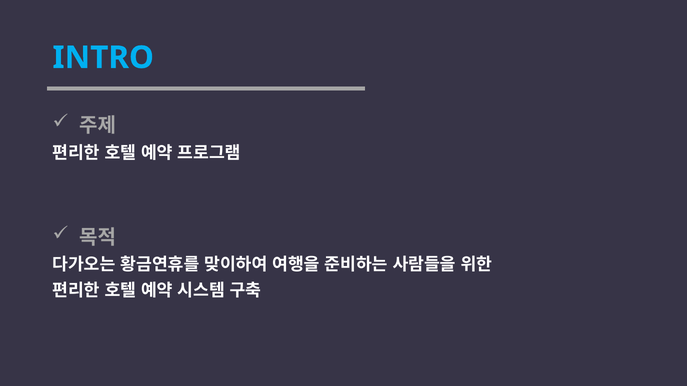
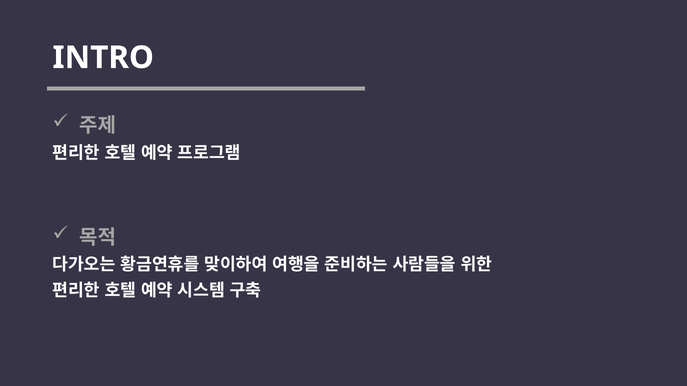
INTRO colour: light blue -> white (103, 58)
